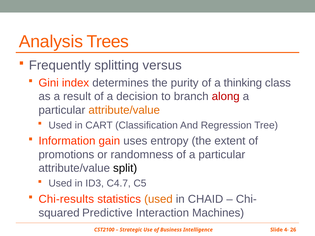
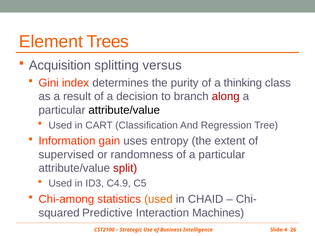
Analysis: Analysis -> Element (51, 42)
Frequently: Frequently -> Acquisition (60, 65)
attribute/value colour: orange -> black (124, 110)
promotions: promotions -> supervised (66, 155)
split colour: black -> red (125, 168)
C4.7: C4.7 -> C4.9 (119, 184)
Chi-results: Chi-results -> Chi-among (66, 199)
